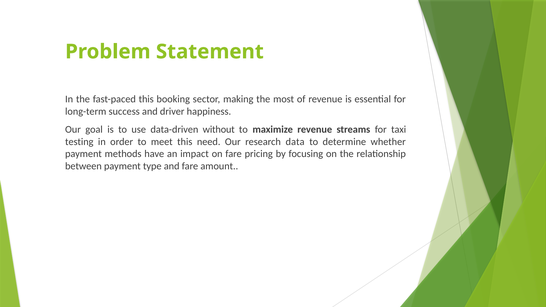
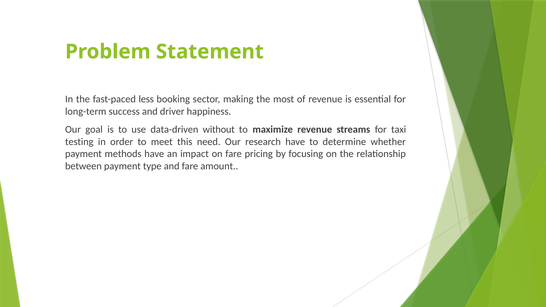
fast-paced this: this -> less (146, 99)
research data: data -> have (295, 142)
